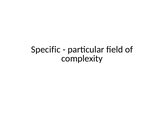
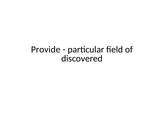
Specific: Specific -> Provide (46, 50)
complexity: complexity -> discovered (82, 58)
